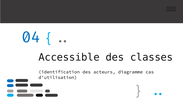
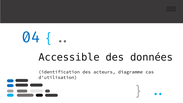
classes: classes -> données (152, 57)
